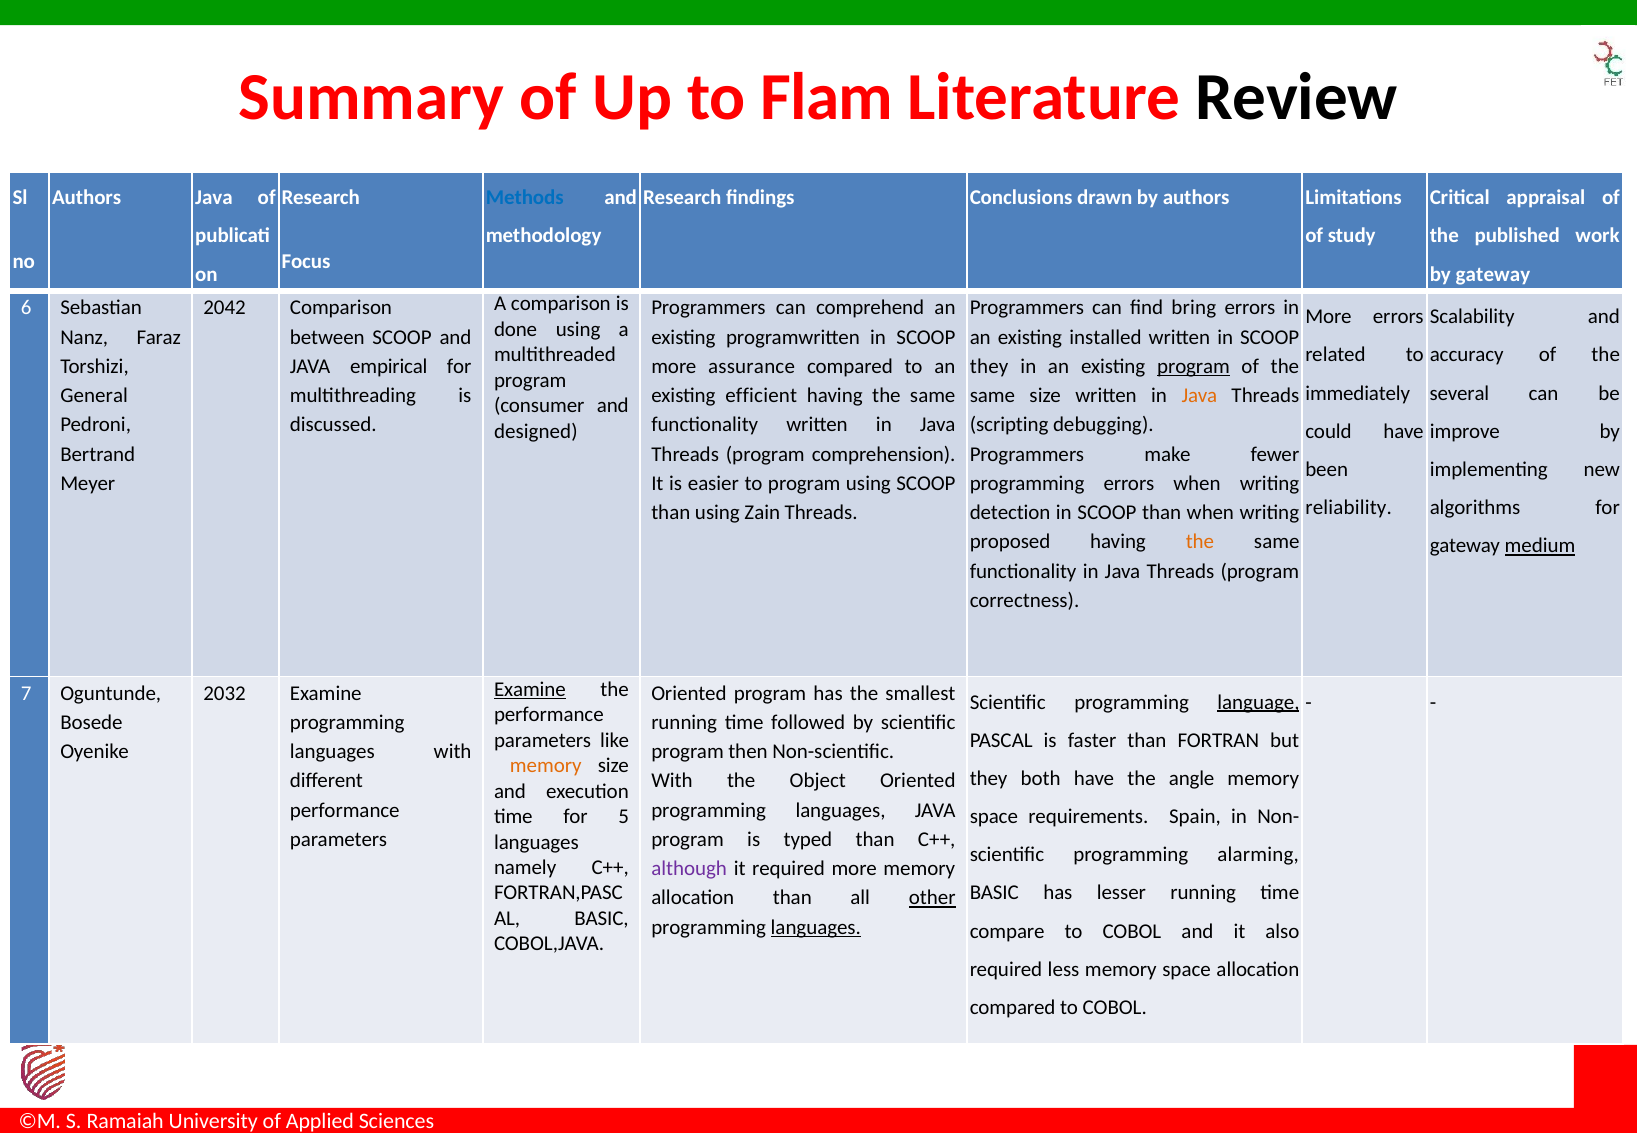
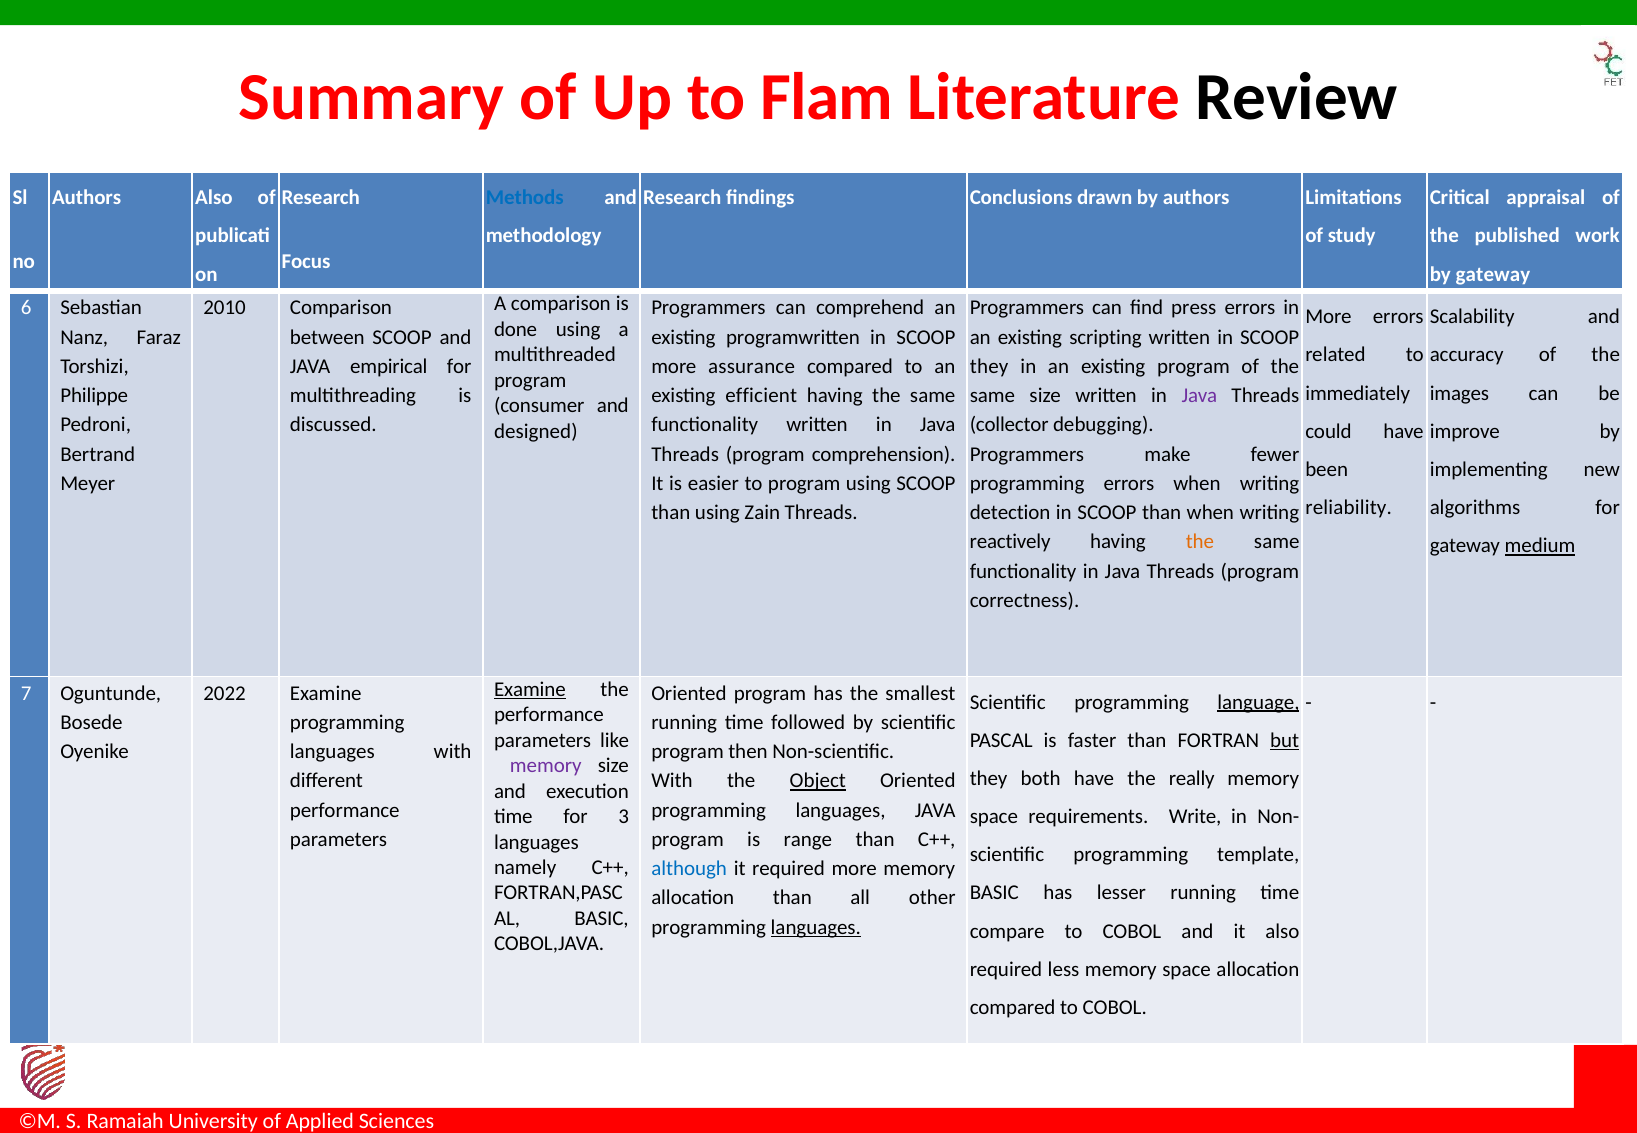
Authors Java: Java -> Also (214, 198)
2042: 2042 -> 2010 (225, 308)
bring: bring -> press (1194, 308)
installed: installed -> scripting (1105, 337)
program underline: present -> none (1193, 366)
several: several -> images (1459, 393)
General: General -> Philippe (94, 396)
Java colour: orange -> purple (1199, 396)
scripting: scripting -> collector (1009, 425)
proposed: proposed -> reactively (1010, 542)
2032: 2032 -> 2022 (225, 693)
but underline: none -> present (1285, 740)
memory colour: orange -> purple (546, 766)
angle: angle -> really (1192, 779)
Object underline: none -> present (818, 781)
5: 5 -> 3 (624, 817)
Spain: Spain -> Write (1195, 817)
typed: typed -> range (808, 840)
alarming: alarming -> template (1258, 855)
although colour: purple -> blue (689, 869)
other underline: present -> none (932, 898)
